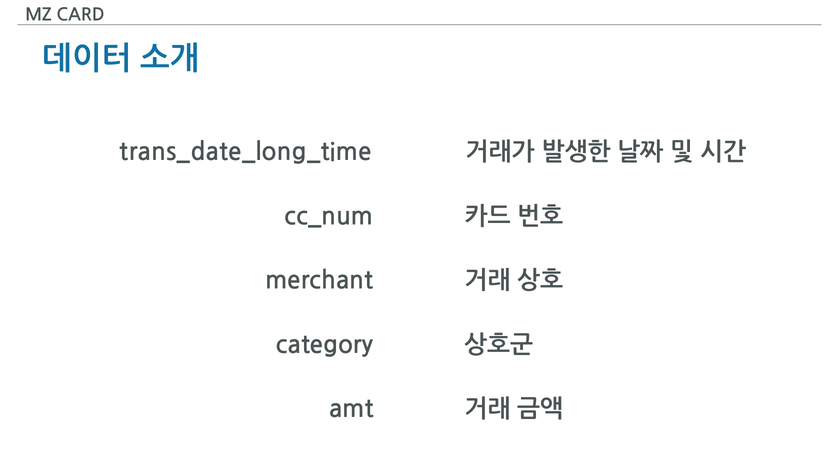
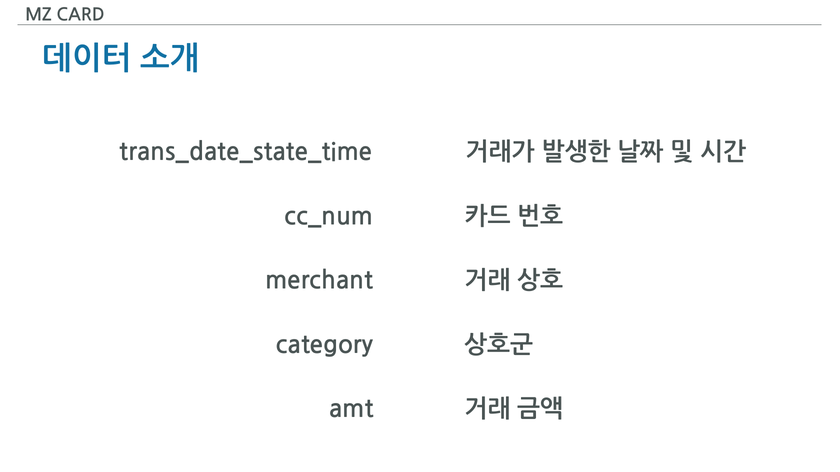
trans_date_long_time: trans_date_long_time -> trans_date_state_time (246, 152)
